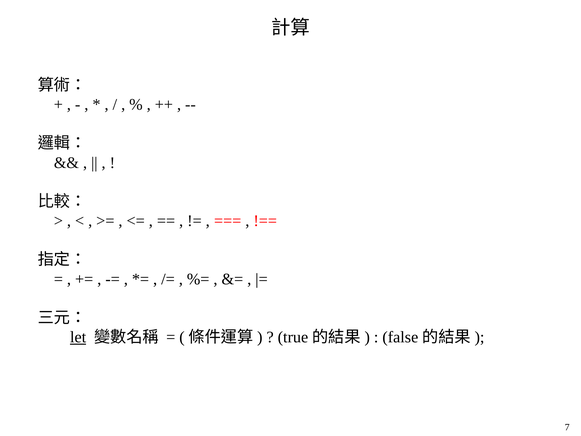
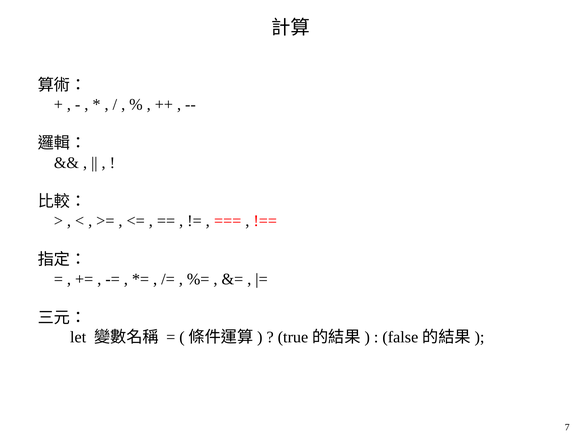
let underline: present -> none (78, 337)
